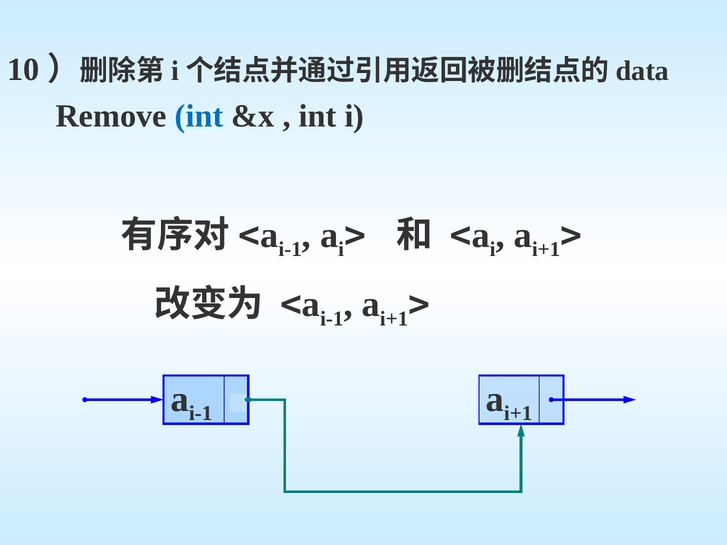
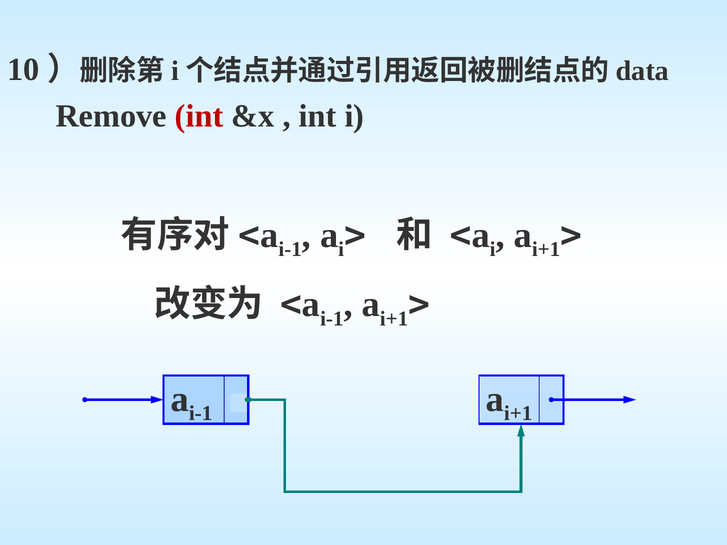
int colour: blue -> red (199, 116)
